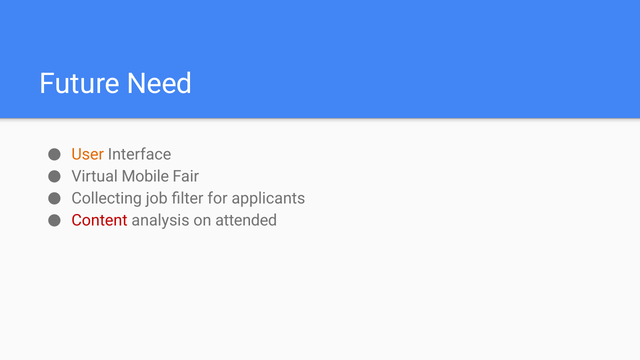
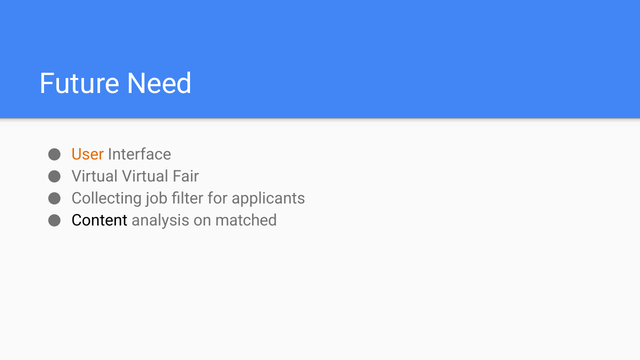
Virtual Mobile: Mobile -> Virtual (145, 176)
Content colour: red -> black (99, 221)
attended: attended -> matched (246, 221)
